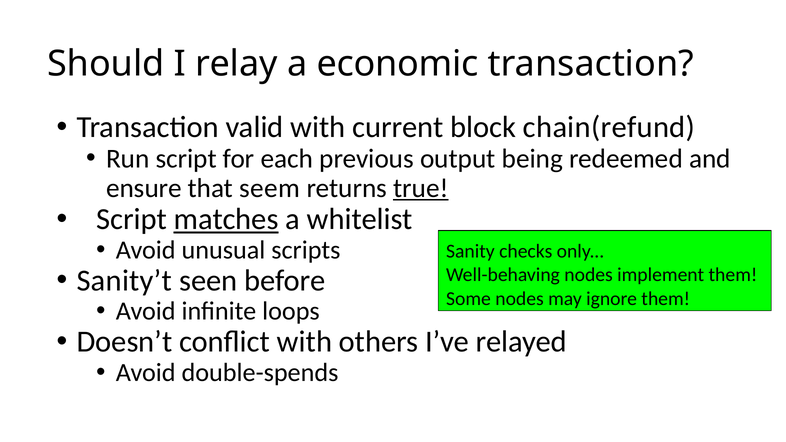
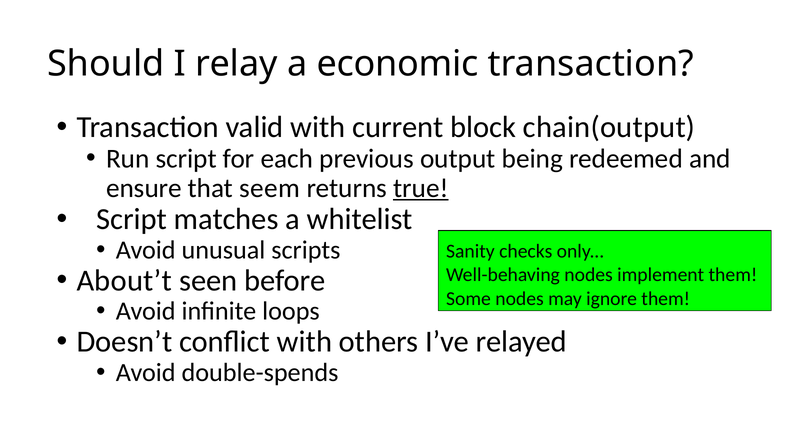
chain(refund: chain(refund -> chain(output (609, 127)
matches underline: present -> none (226, 219)
Sanity’t: Sanity’t -> About’t (124, 281)
